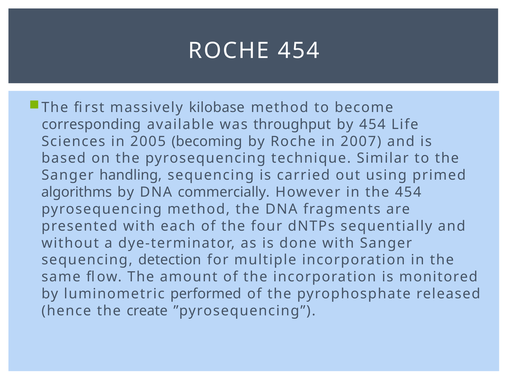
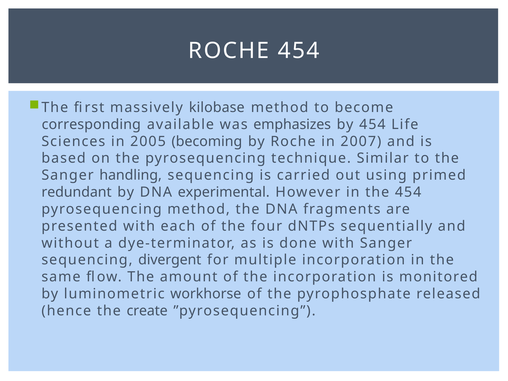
throughput: throughput -> emphasizes (292, 124)
algorithms: algorithms -> redundant (77, 192)
commercially: commercially -> experimental (224, 192)
detection: detection -> divergent (170, 260)
performed: performed -> workhorse (206, 294)
